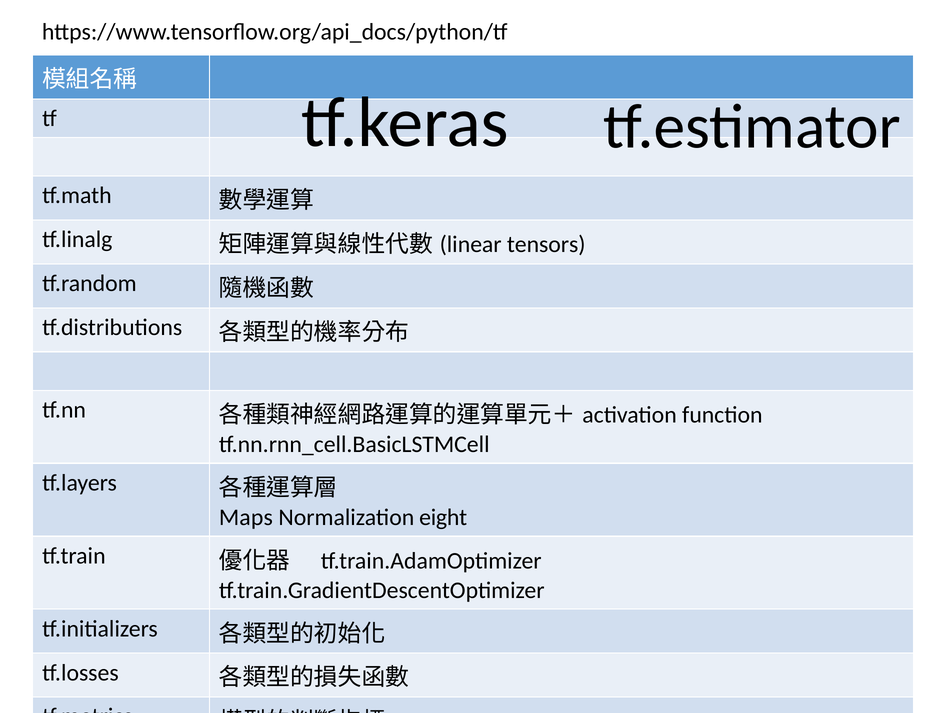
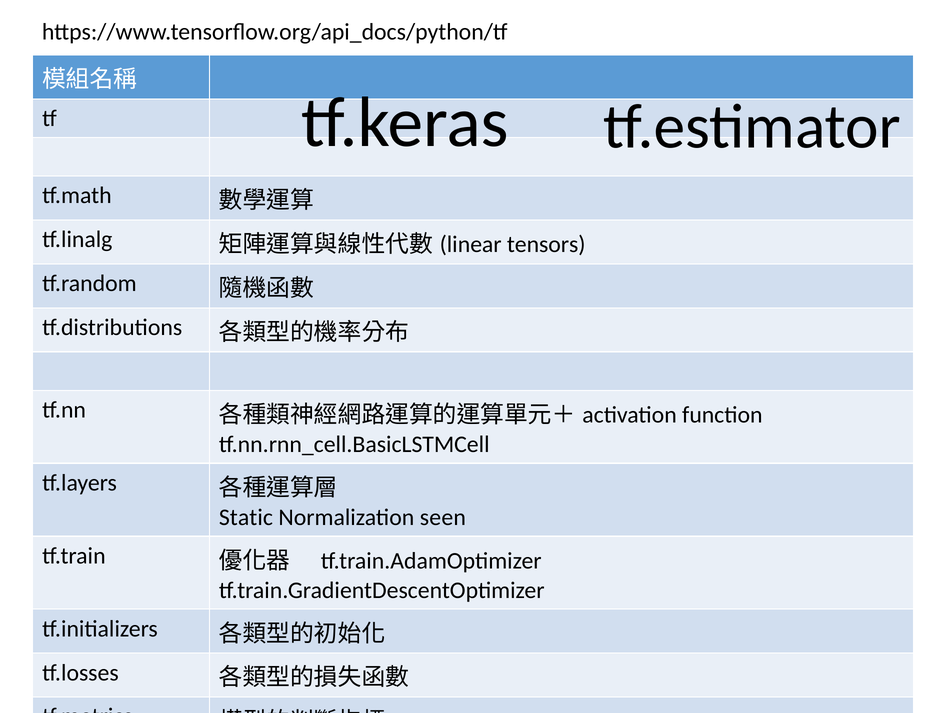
Maps: Maps -> Static (246, 517)
eight: eight -> seen (443, 517)
